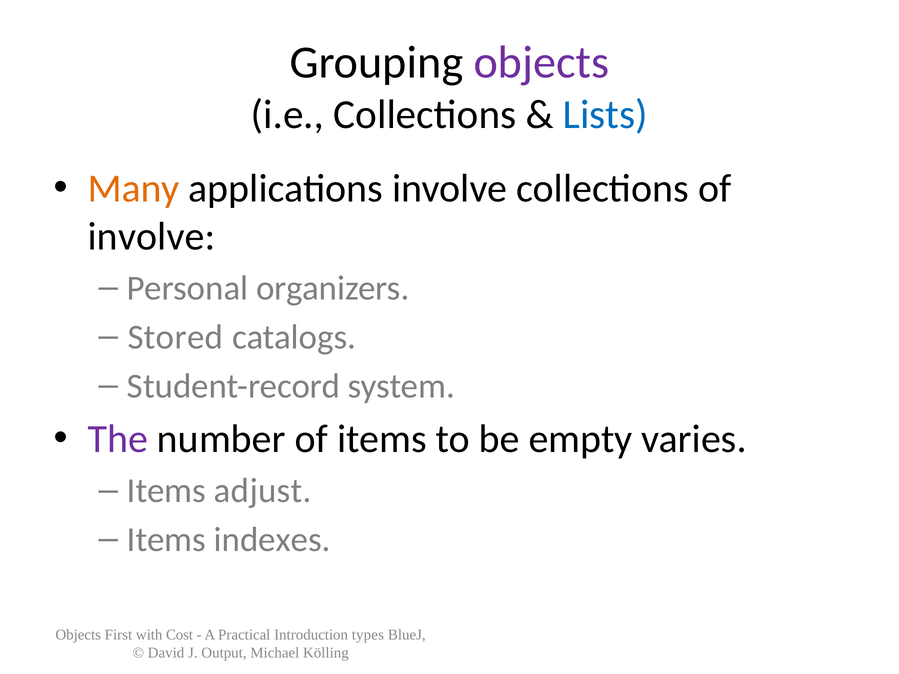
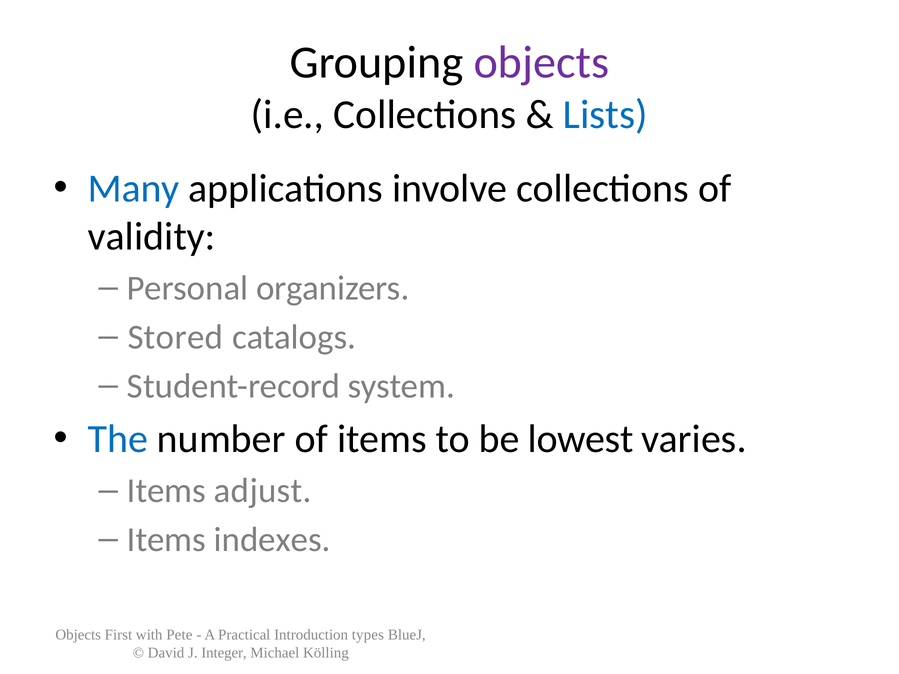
Many colour: orange -> blue (134, 189)
involve: involve -> validity (152, 237)
The colour: purple -> blue (118, 439)
empty: empty -> lowest (581, 439)
Cost: Cost -> Pete (179, 635)
Output: Output -> Integer (224, 653)
